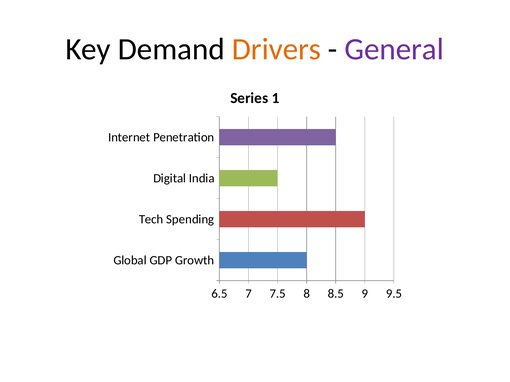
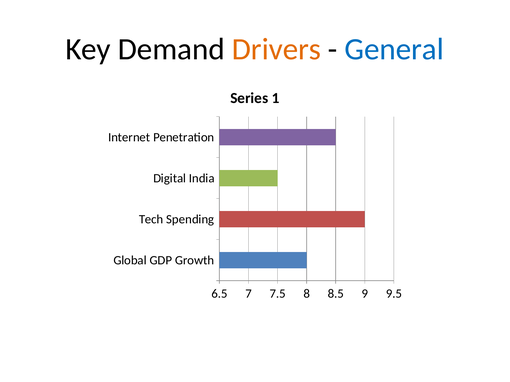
General colour: purple -> blue (394, 49)
